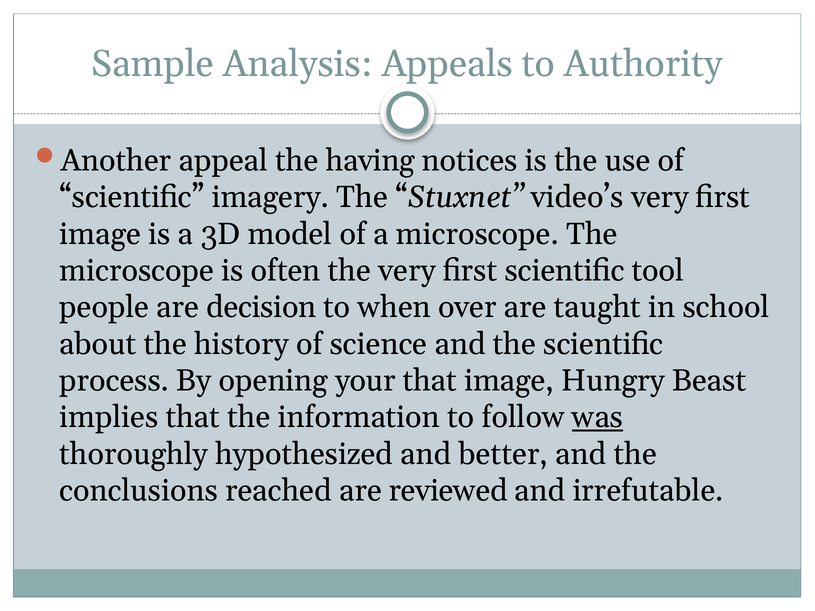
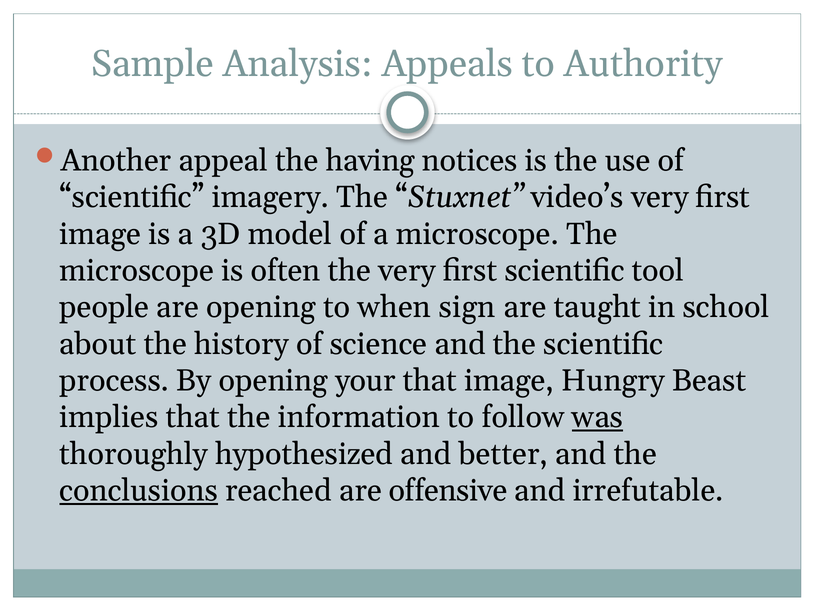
are decision: decision -> opening (261, 307)
over: over -> sign (467, 307)
conclusions underline: none -> present (139, 491)
reviewed: reviewed -> offensive (448, 491)
